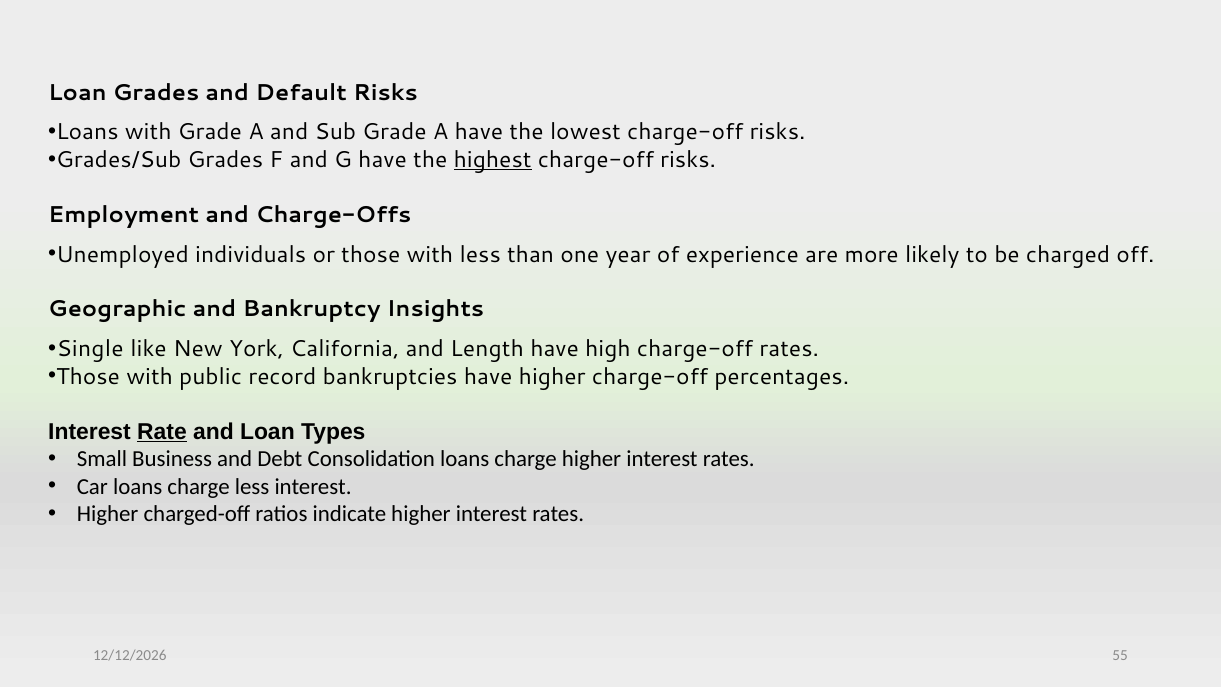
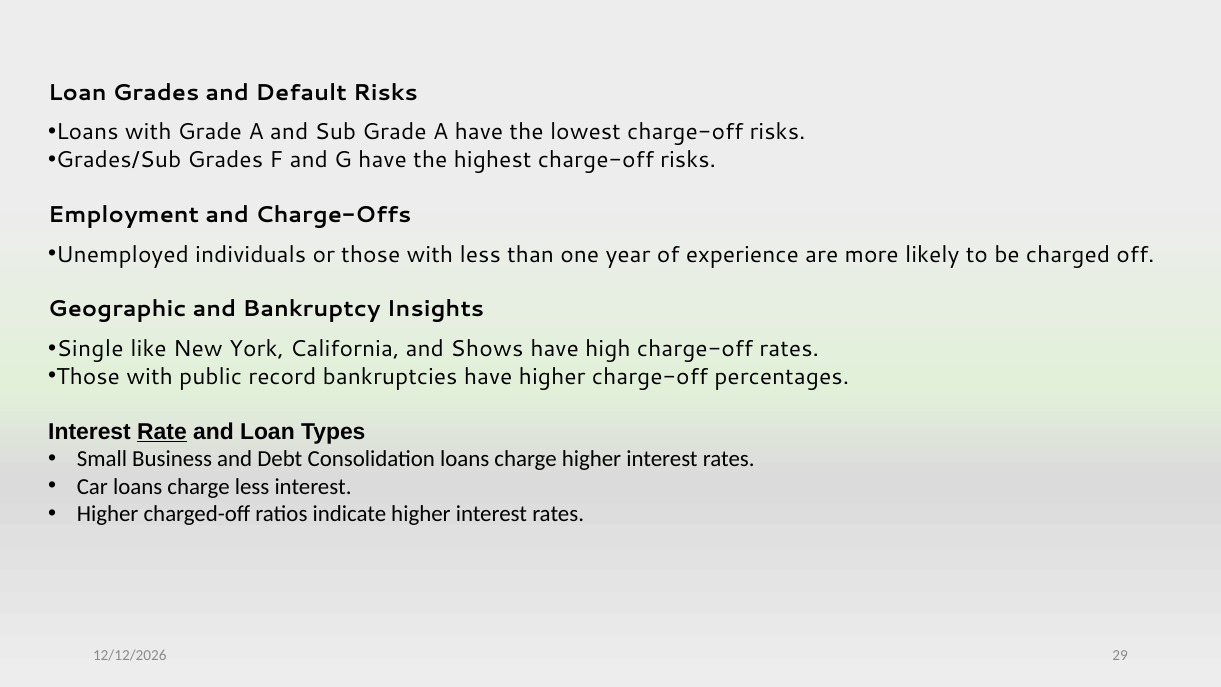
highest underline: present -> none (493, 160)
Length: Length -> Shows (487, 349)
55: 55 -> 29 (1120, 656)
